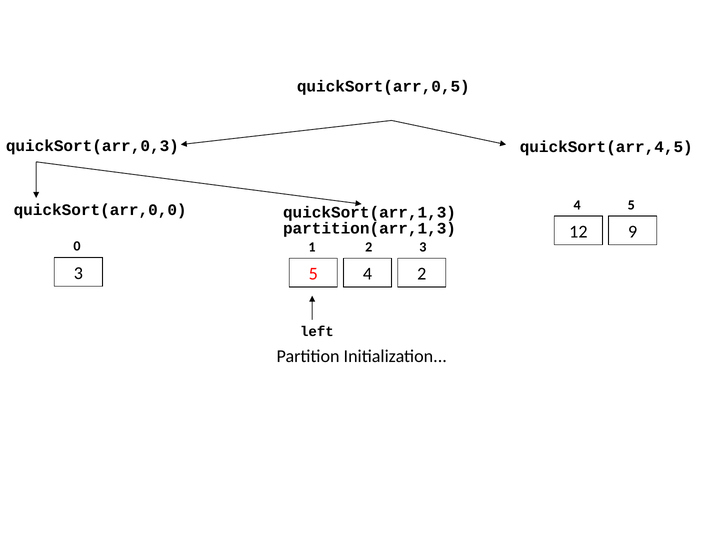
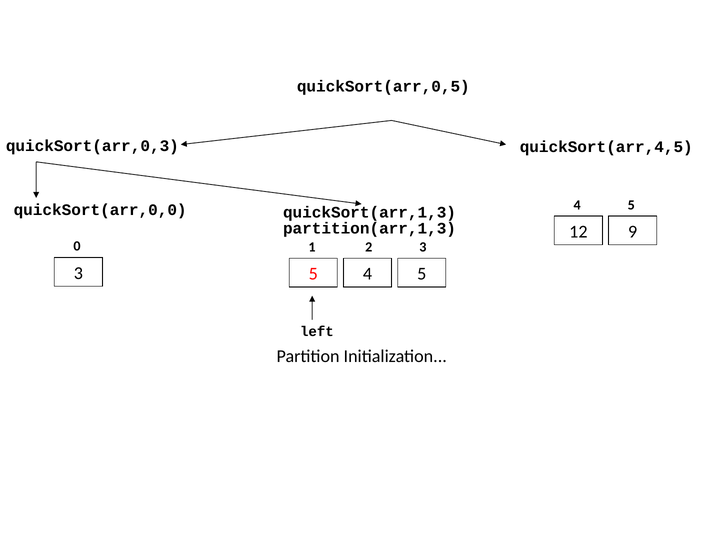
5 4 2: 2 -> 5 (422, 274)
